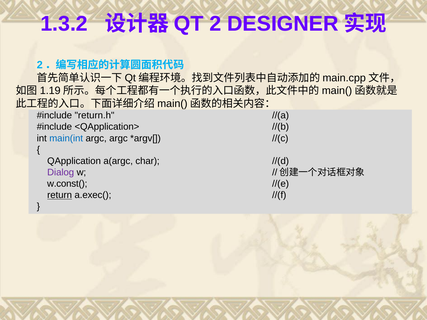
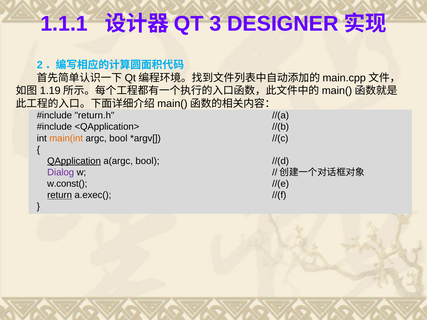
1.3.2: 1.3.2 -> 1.1.1 (64, 24)
2: 2 -> 3 (215, 24)
main(int colour: blue -> orange (66, 138)
argc argc: argc -> bool (118, 138)
QApplication underline: none -> present (74, 161)
a(argc char: char -> bool (147, 161)
